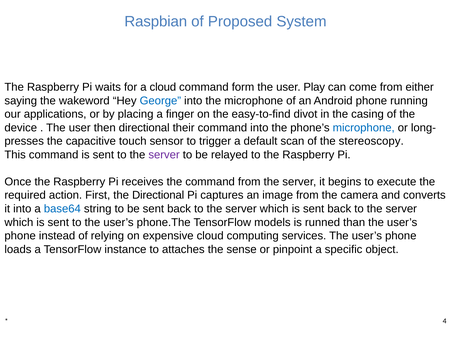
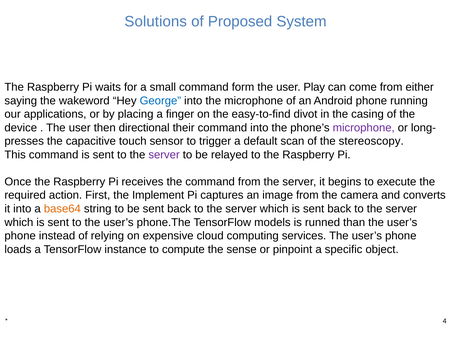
Raspbian: Raspbian -> Solutions (156, 22)
a cloud: cloud -> small (163, 87)
microphone colour: blue -> purple (364, 128)
the Directional: Directional -> Implement (158, 195)
base64 colour: blue -> orange (62, 209)
attaches: attaches -> compute (183, 250)
